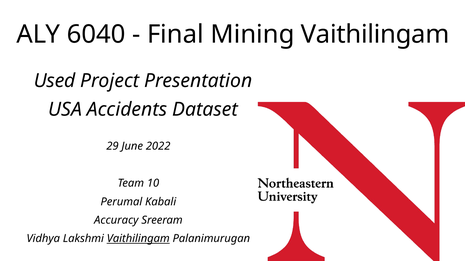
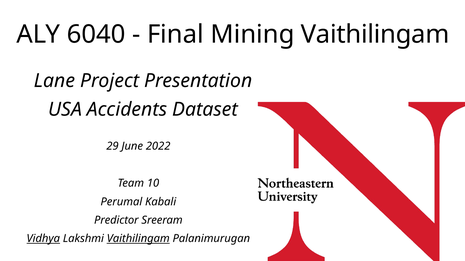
Used: Used -> Lane (55, 81)
Accuracy: Accuracy -> Predictor (116, 221)
Vidhya underline: none -> present (43, 239)
